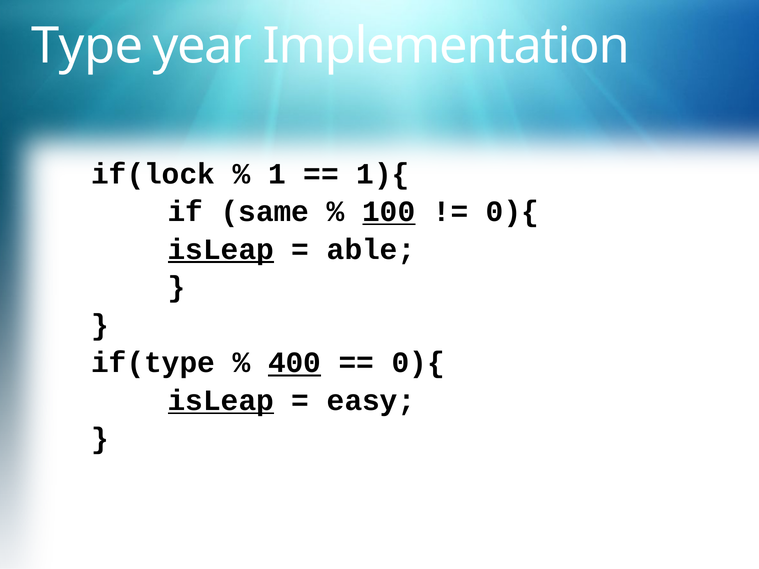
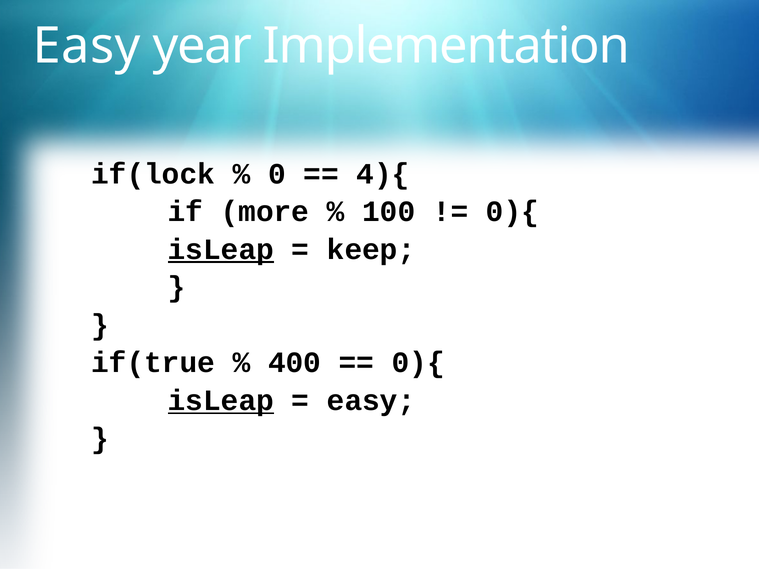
Type: Type -> Easy (87, 46)
1: 1 -> 0 (277, 174)
1){: 1){ -> 4){ (383, 174)
same: same -> more (265, 212)
100 underline: present -> none (389, 212)
able: able -> keep (371, 250)
if(type: if(type -> if(true (153, 363)
400 underline: present -> none (295, 363)
